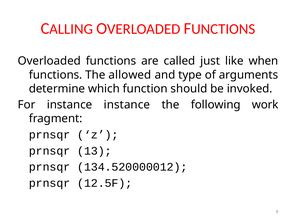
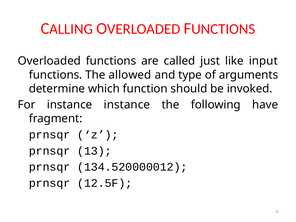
when: when -> input (263, 61)
work: work -> have (265, 105)
